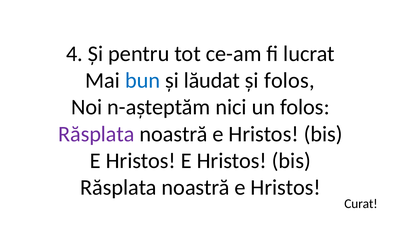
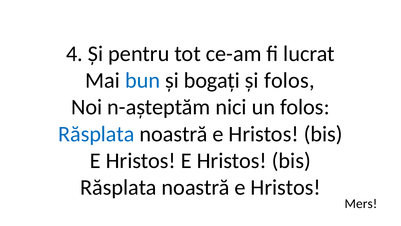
lăudat: lăudat -> bogați (212, 80)
Răsplata colour: purple -> blue (96, 134)
Curat: Curat -> Mers (361, 203)
